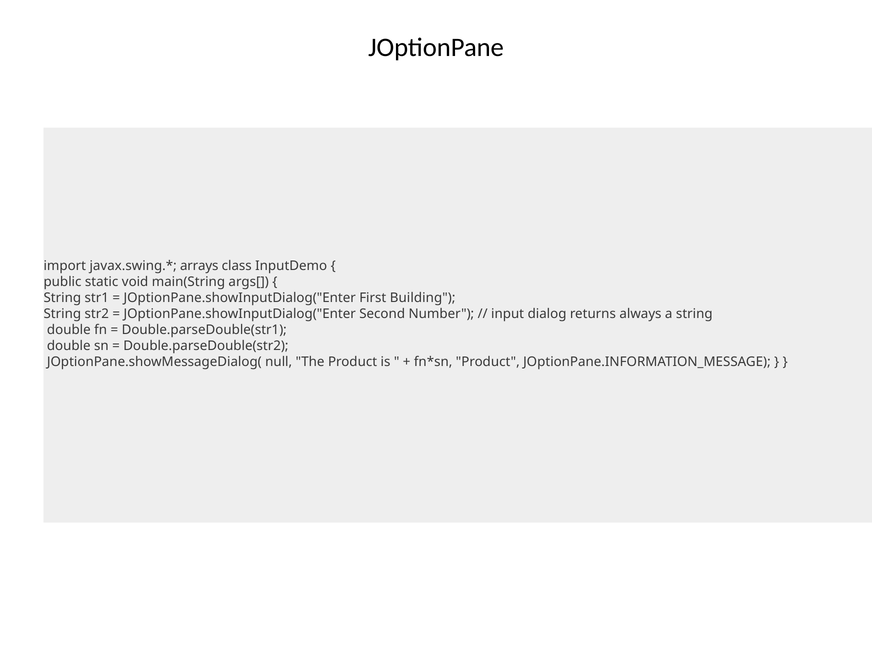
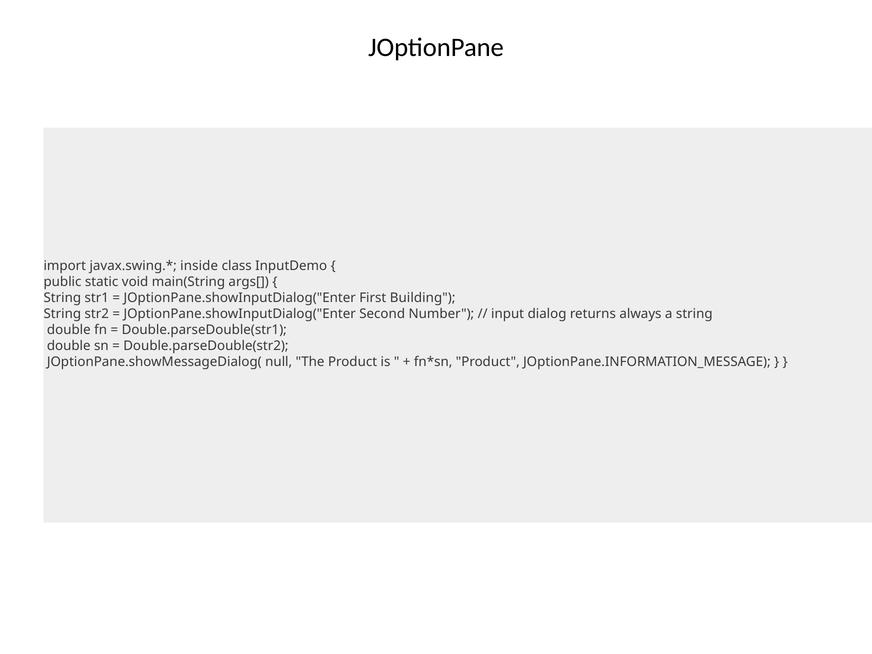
arrays: arrays -> inside (199, 266)
